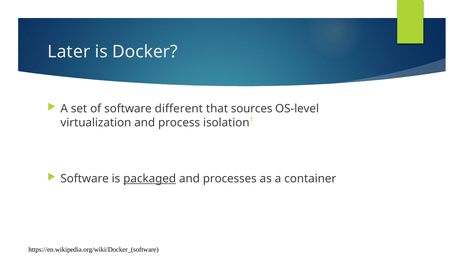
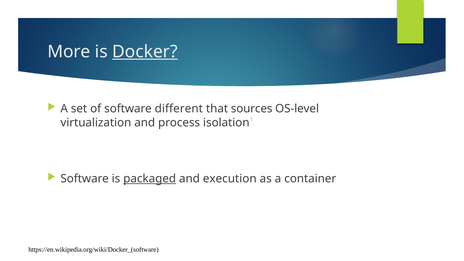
Later: Later -> More (69, 52)
Docker underline: none -> present (145, 52)
processes: processes -> execution (230, 179)
